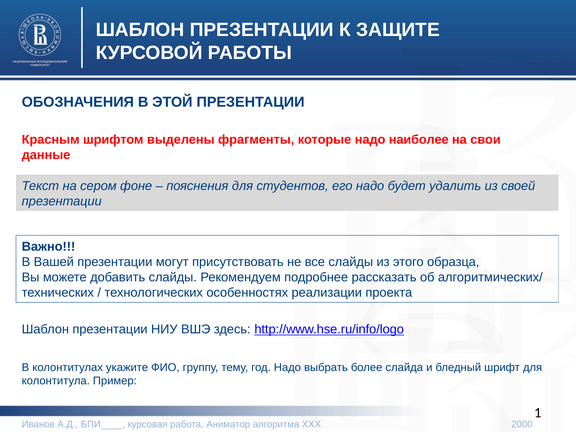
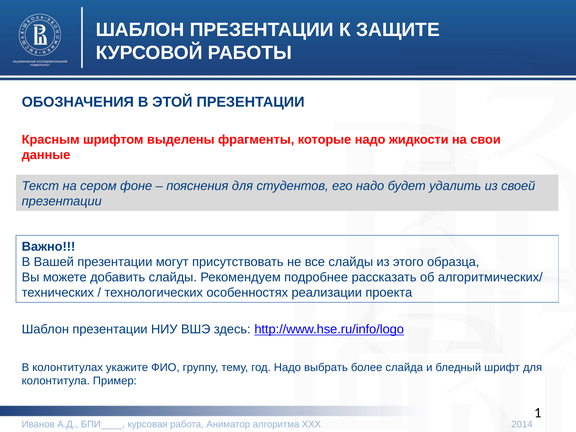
наиболее: наиболее -> жидкости (419, 140)
2000: 2000 -> 2014 (522, 424)
